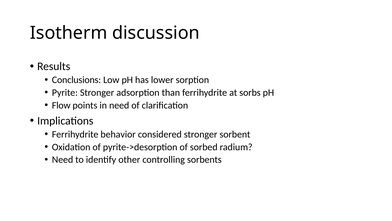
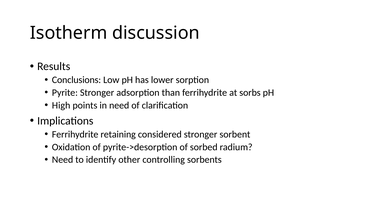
Flow: Flow -> High (61, 105)
behavior: behavior -> retaining (118, 134)
